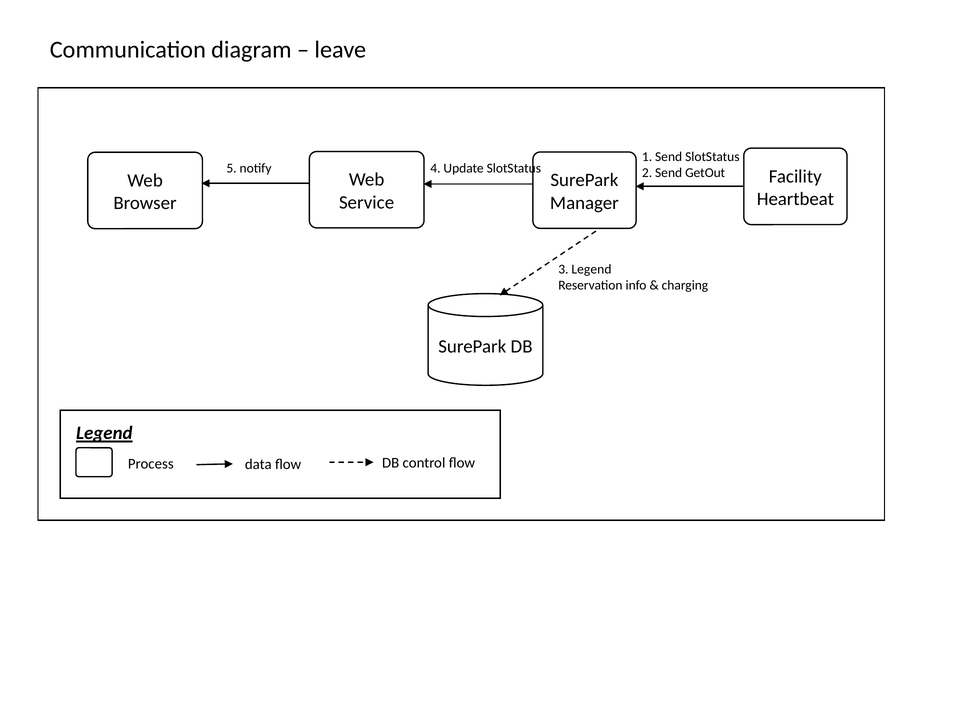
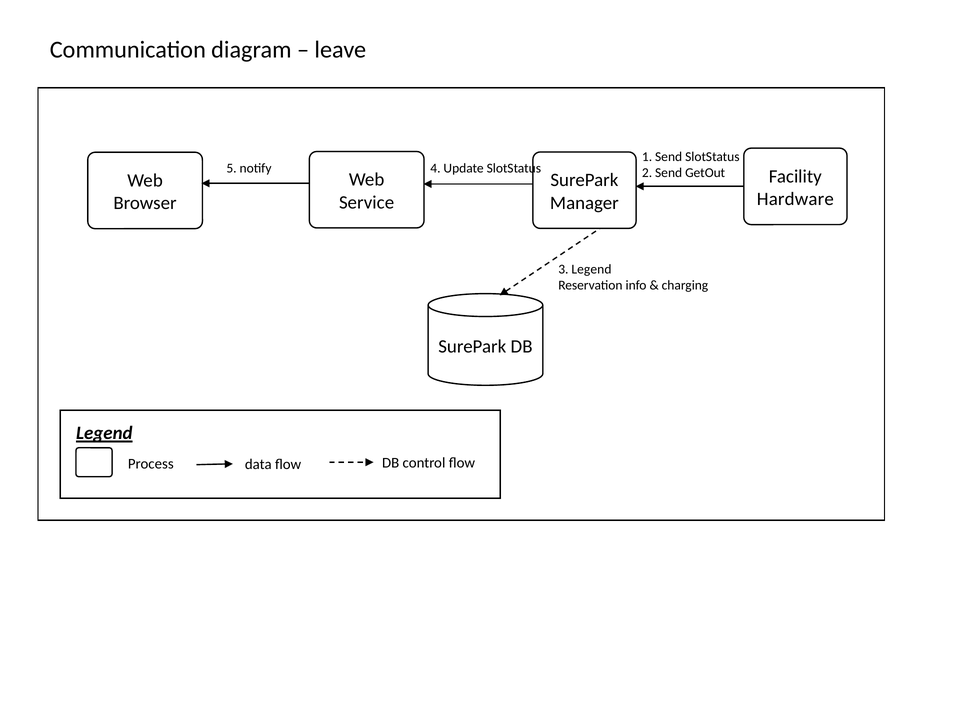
Heartbeat: Heartbeat -> Hardware (795, 199)
